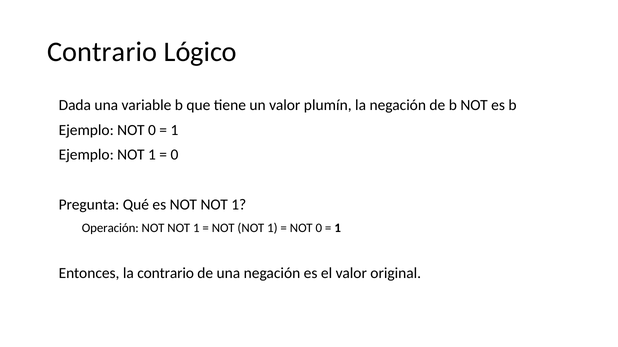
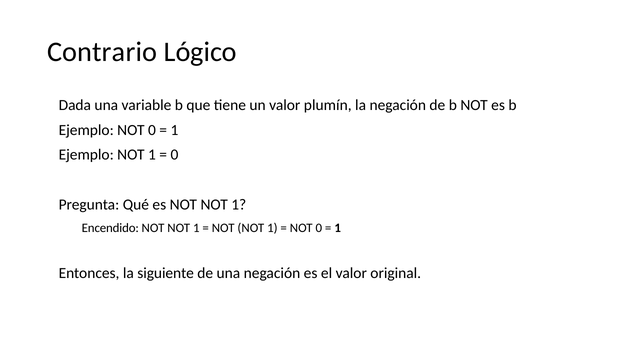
Operación: Operación -> Encendido (110, 228)
la contrario: contrario -> siguiente (166, 274)
